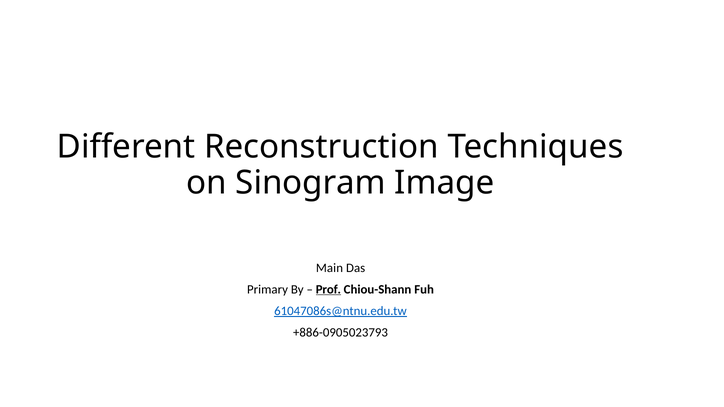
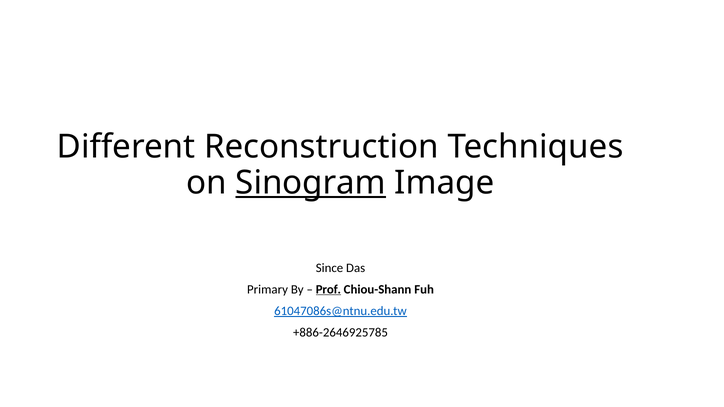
Sinogram underline: none -> present (311, 183)
Main: Main -> Since (330, 268)
+886-0905023793: +886-0905023793 -> +886-2646925785 (340, 333)
